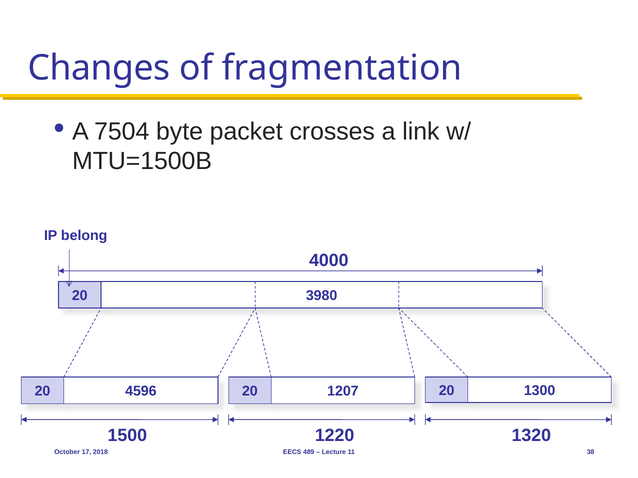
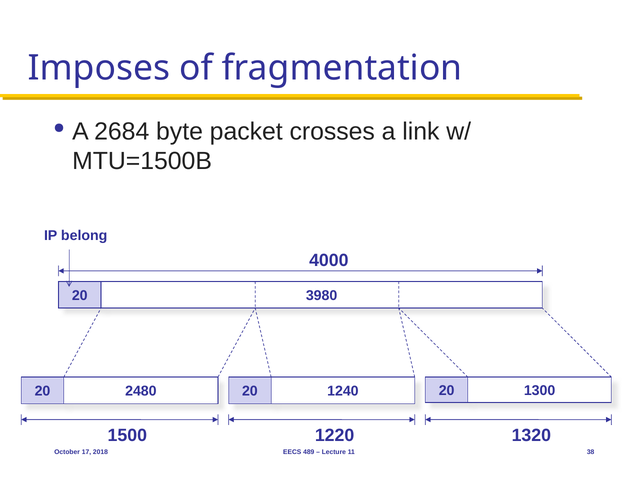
Changes: Changes -> Imposes (99, 68)
7504: 7504 -> 2684 (122, 131)
4596: 4596 -> 2480 (141, 392)
1207: 1207 -> 1240 (343, 392)
